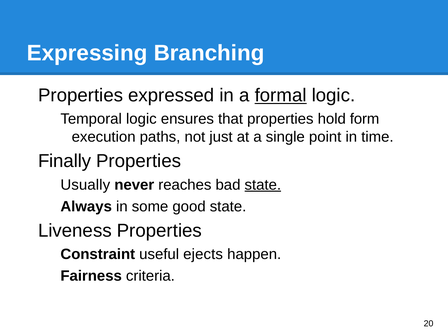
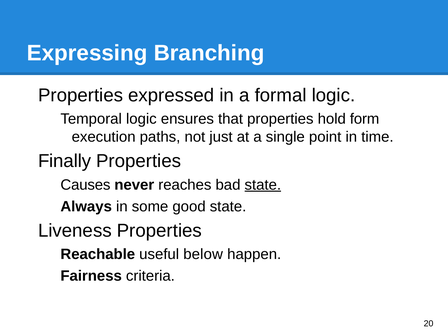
formal underline: present -> none (281, 95)
Usually: Usually -> Causes (85, 185)
Constraint: Constraint -> Reachable (98, 254)
ejects: ejects -> below (203, 254)
